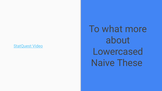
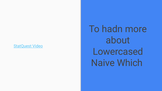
what: what -> hadn (112, 29)
These: These -> Which (130, 63)
